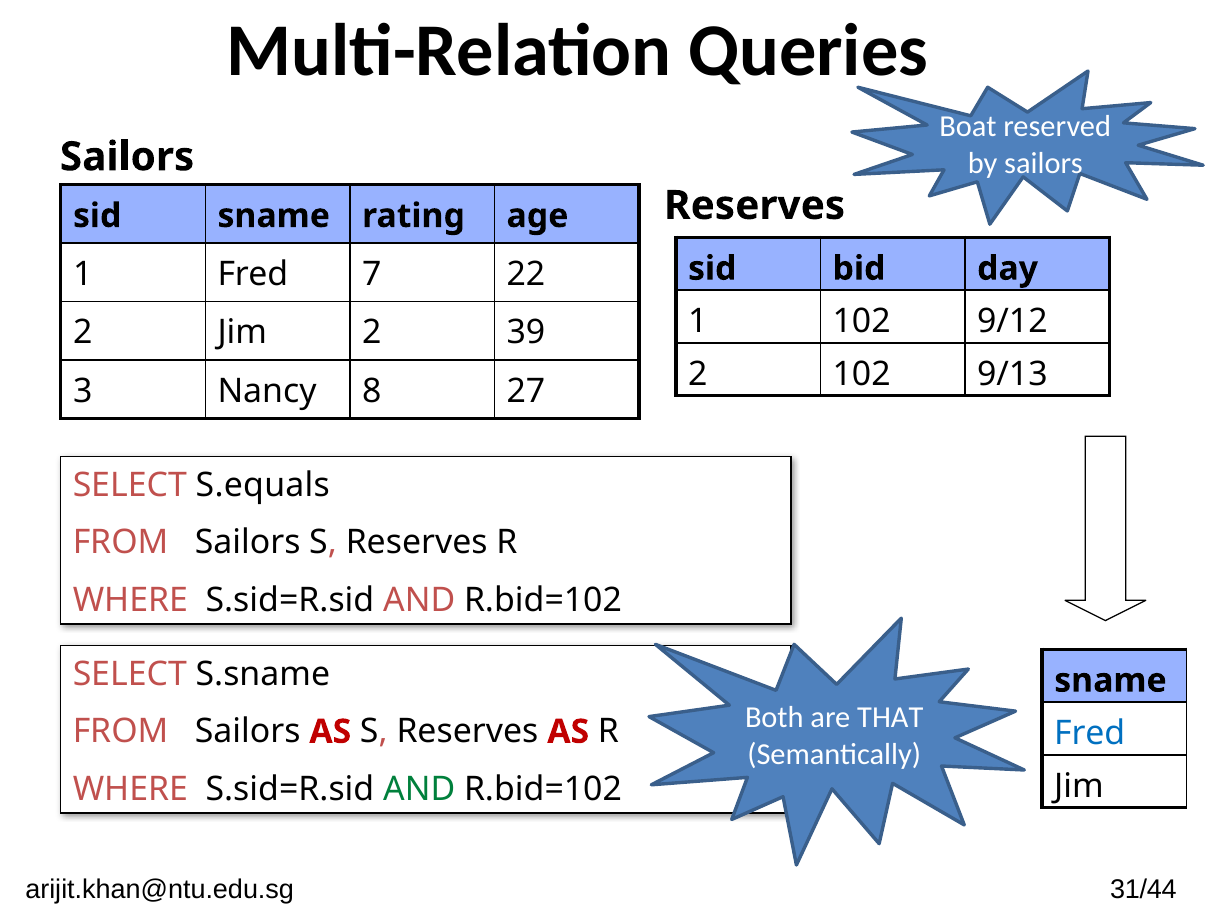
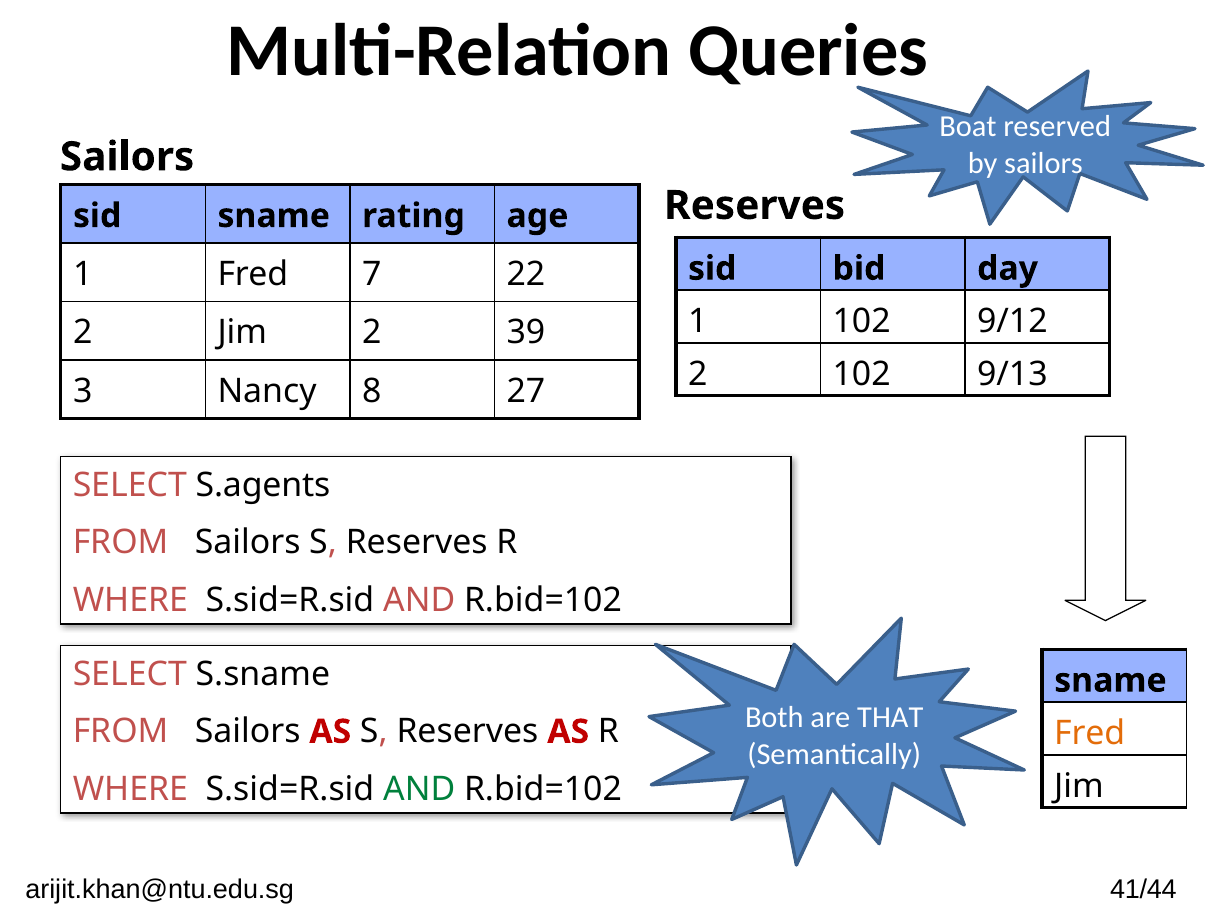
S.equals: S.equals -> S.agents (263, 485)
Fred colour: blue -> orange (1090, 733)
31/44: 31/44 -> 41/44 (1143, 889)
